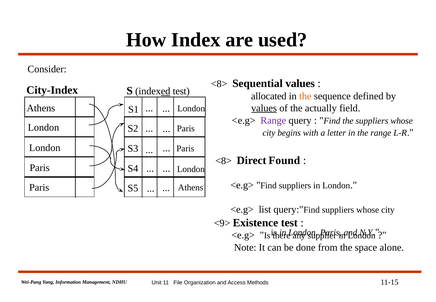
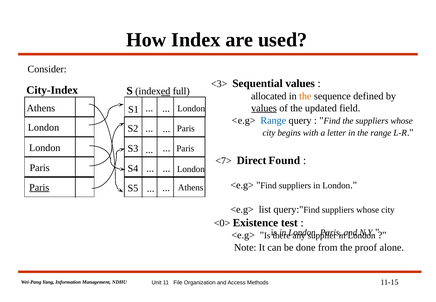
<8>: <8> -> <3> (219, 84)
indexed test: test -> full (181, 91)
actually: actually -> updated (321, 108)
Range colour: purple -> blue (273, 120)
<8>: <8> -> <7> (224, 161)
Paris underline: none -> present (39, 187)
<9>: <9> -> <0> (222, 223)
space: space -> proof (366, 247)
